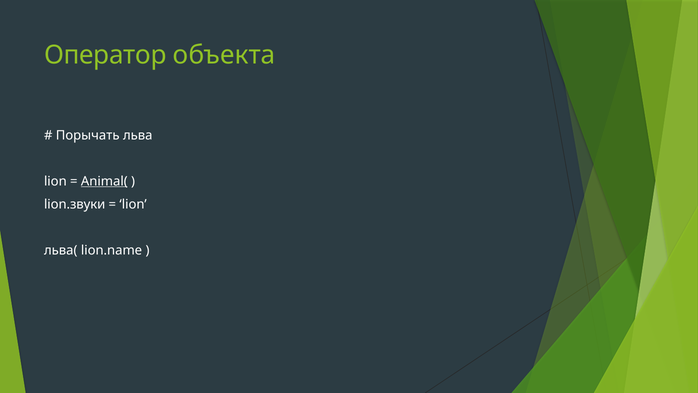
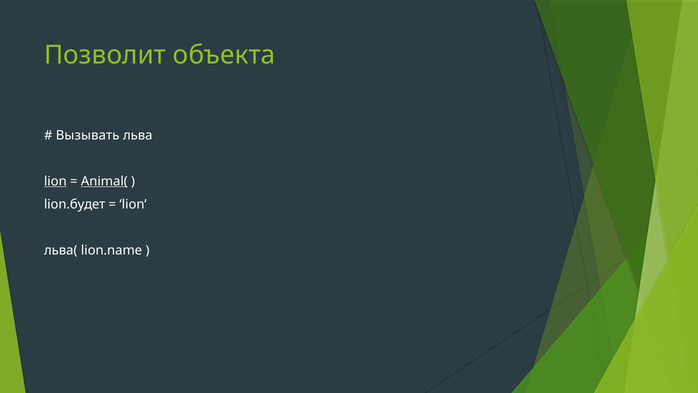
Оператор: Оператор -> Позволит (105, 55)
Порычать: Порычать -> Вызывать (88, 135)
lion underline: none -> present (55, 181)
lion.звуки: lion.звуки -> lion.будет (75, 204)
